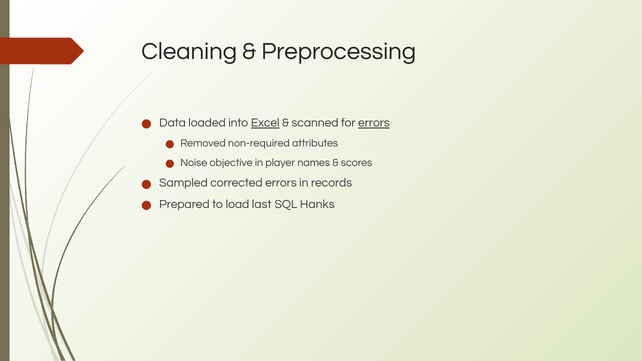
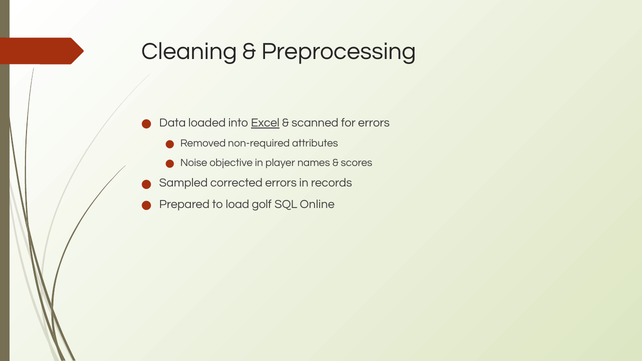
errors underline: present -> none (374, 123)
last: last -> golf (262, 204)
Hanks: Hanks -> Online (317, 204)
